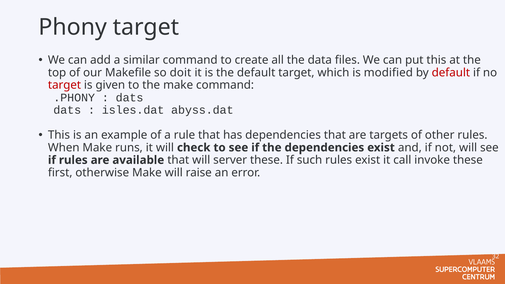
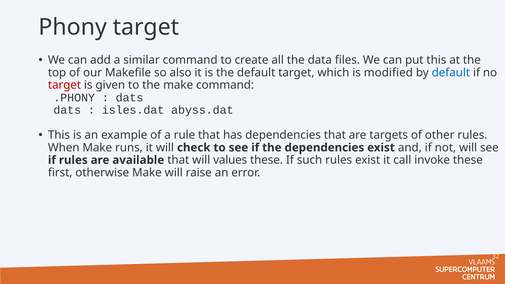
doit: doit -> also (181, 73)
default colour: red -> blue (451, 73)
server: server -> values (230, 160)
